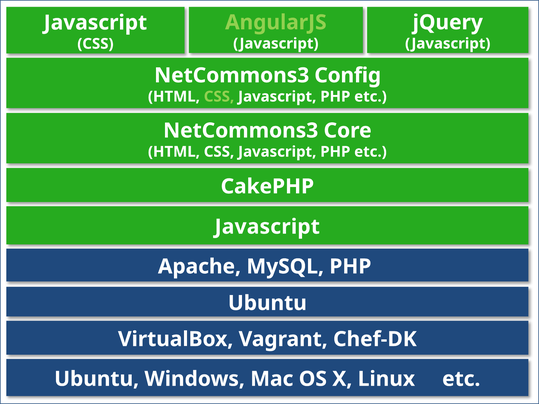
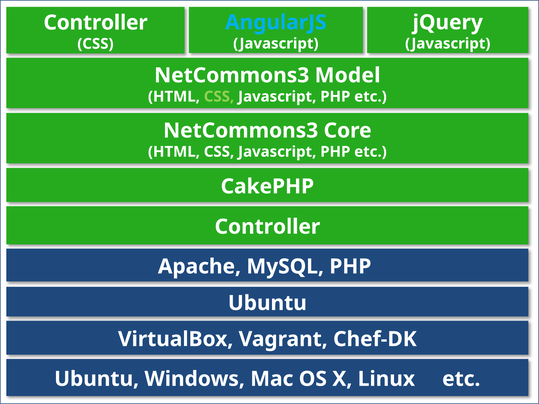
AngularJS colour: light green -> light blue (276, 22)
Javascript: Javascript -> Controller (96, 23)
Config: Config -> Model (348, 75)
Javascript: Javascript -> Controller (267, 227)
